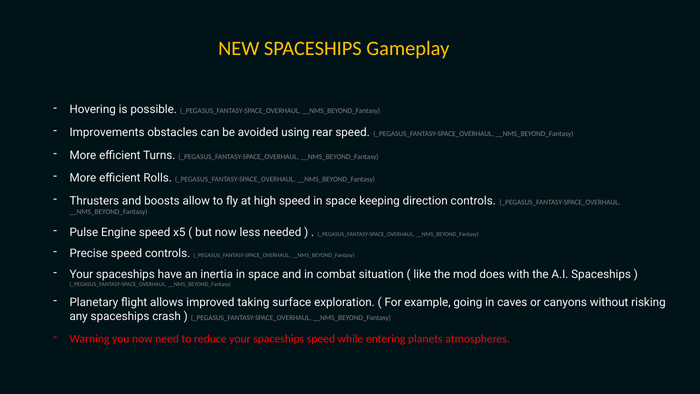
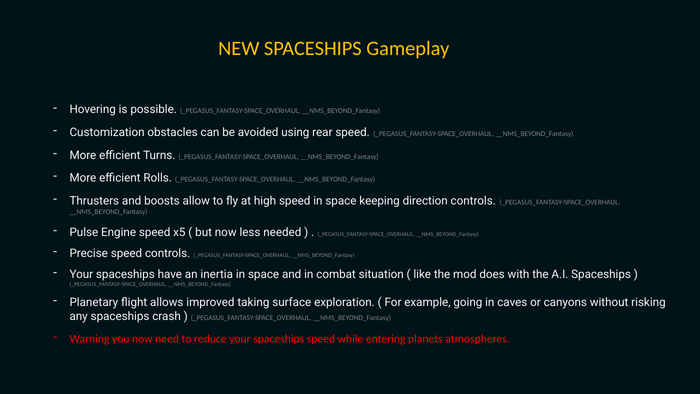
Improvements: Improvements -> Customization (107, 132)
